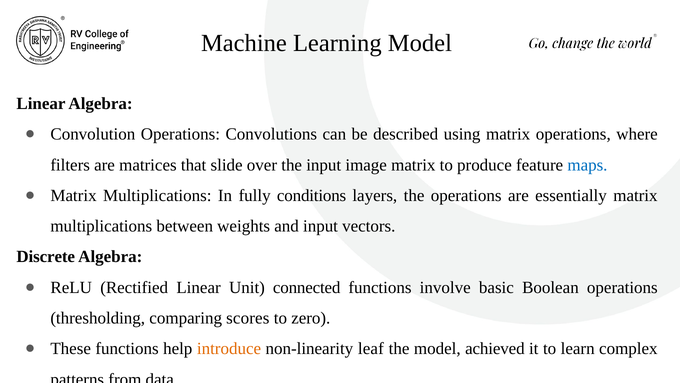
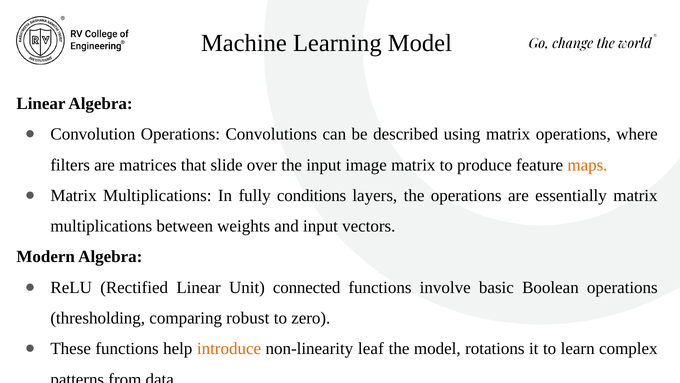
maps colour: blue -> orange (587, 165)
Discrete: Discrete -> Modern (46, 257)
scores: scores -> robust (248, 318)
achieved: achieved -> rotations (495, 348)
